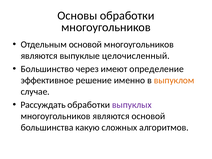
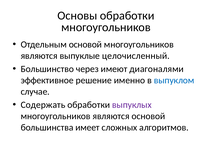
определение: определение -> диагоналями (157, 69)
выпуклом colour: orange -> blue (174, 80)
Рассуждать: Рассуждать -> Содержать (43, 105)
какую: какую -> имеет (88, 127)
